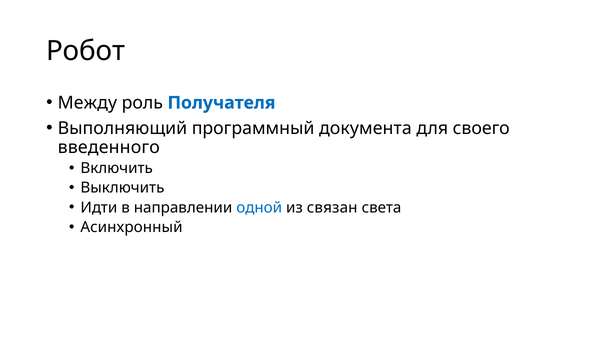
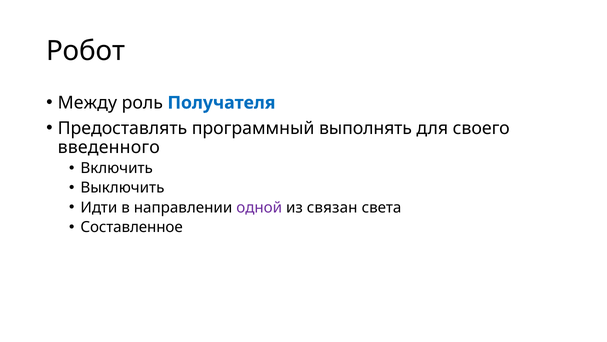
Выполняющий: Выполняющий -> Предоставлять (122, 128)
документа: документа -> выполнять (365, 128)
одной colour: blue -> purple (259, 207)
Асинхронный: Асинхронный -> Составленное (132, 227)
